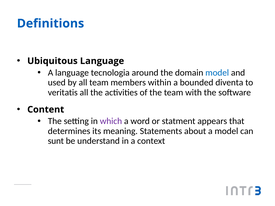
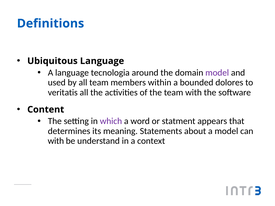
model colour: blue -> purple (217, 73)
diventa: diventa -> dolores (229, 83)
sunt: sunt -> with (56, 141)
